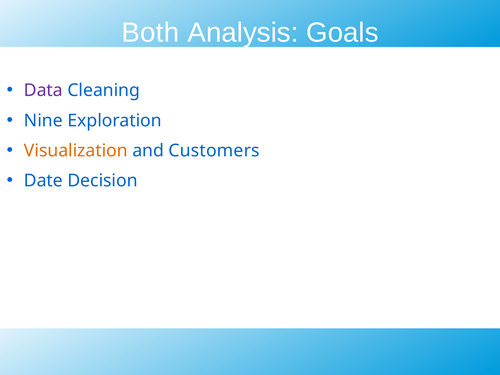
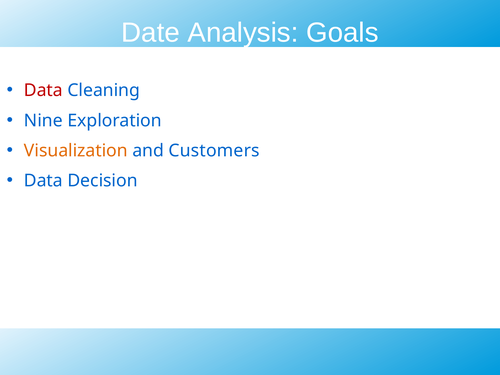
Both: Both -> Date (151, 33)
Data colour: purple -> red (43, 90)
Date: Date -> Data (43, 181)
